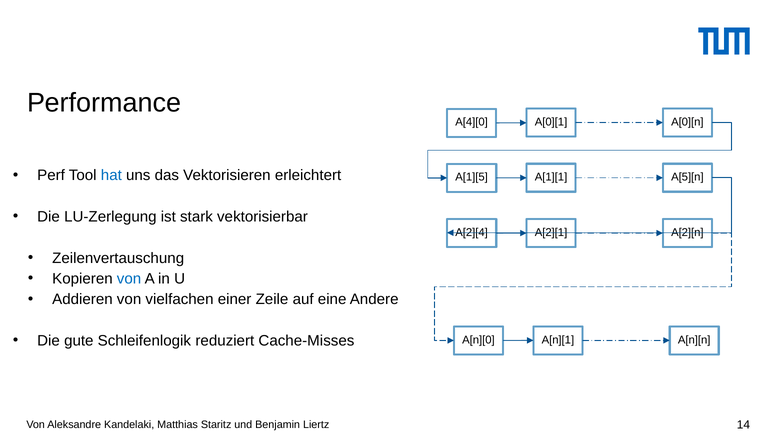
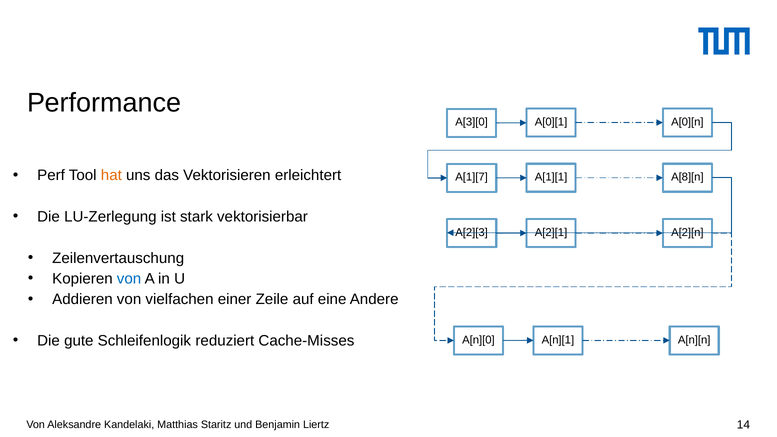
A[4][0: A[4][0 -> A[3][0 (472, 122)
hat colour: blue -> orange (111, 175)
A[1][5: A[1][5 -> A[1][7 (472, 177)
A[5][n: A[5][n -> A[8][n (687, 177)
A[2][4: A[2][4 -> A[2][3 (472, 233)
